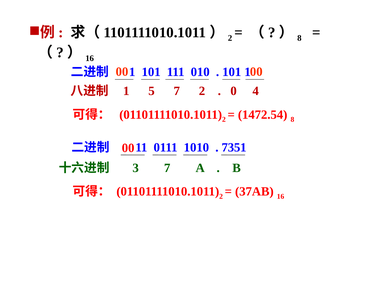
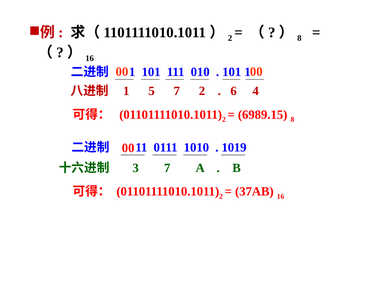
0: 0 -> 6 (234, 91)
1472.54: 1472.54 -> 6989.15 (263, 115)
7351: 7351 -> 1019 (234, 148)
